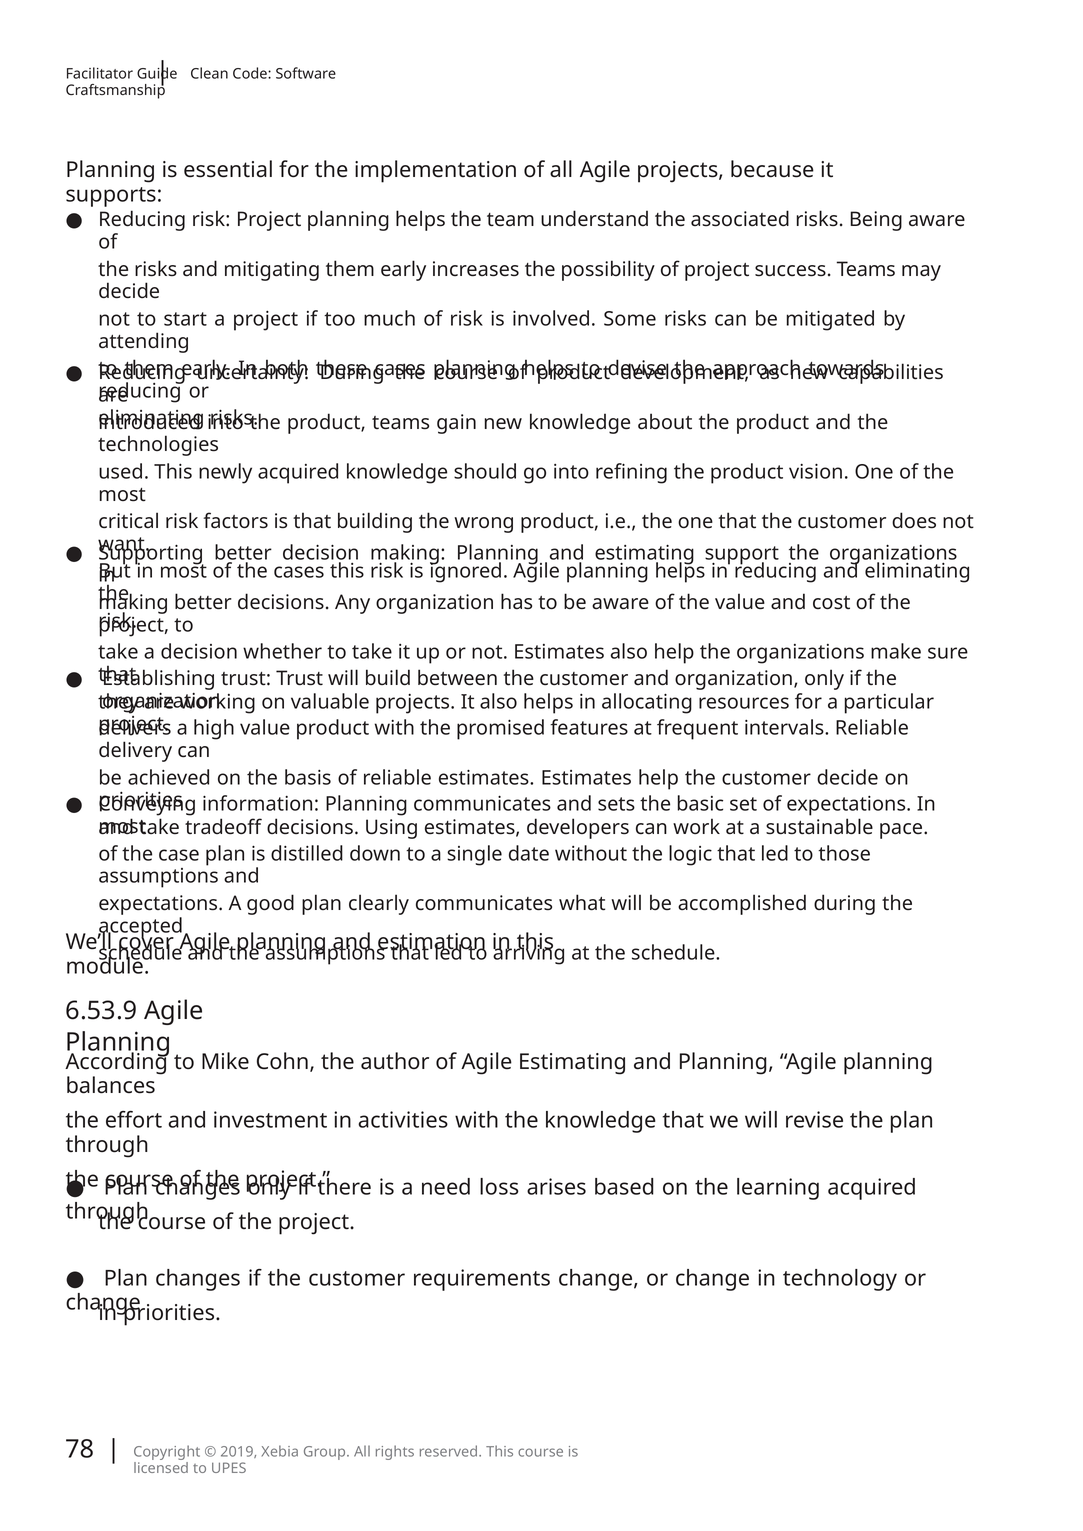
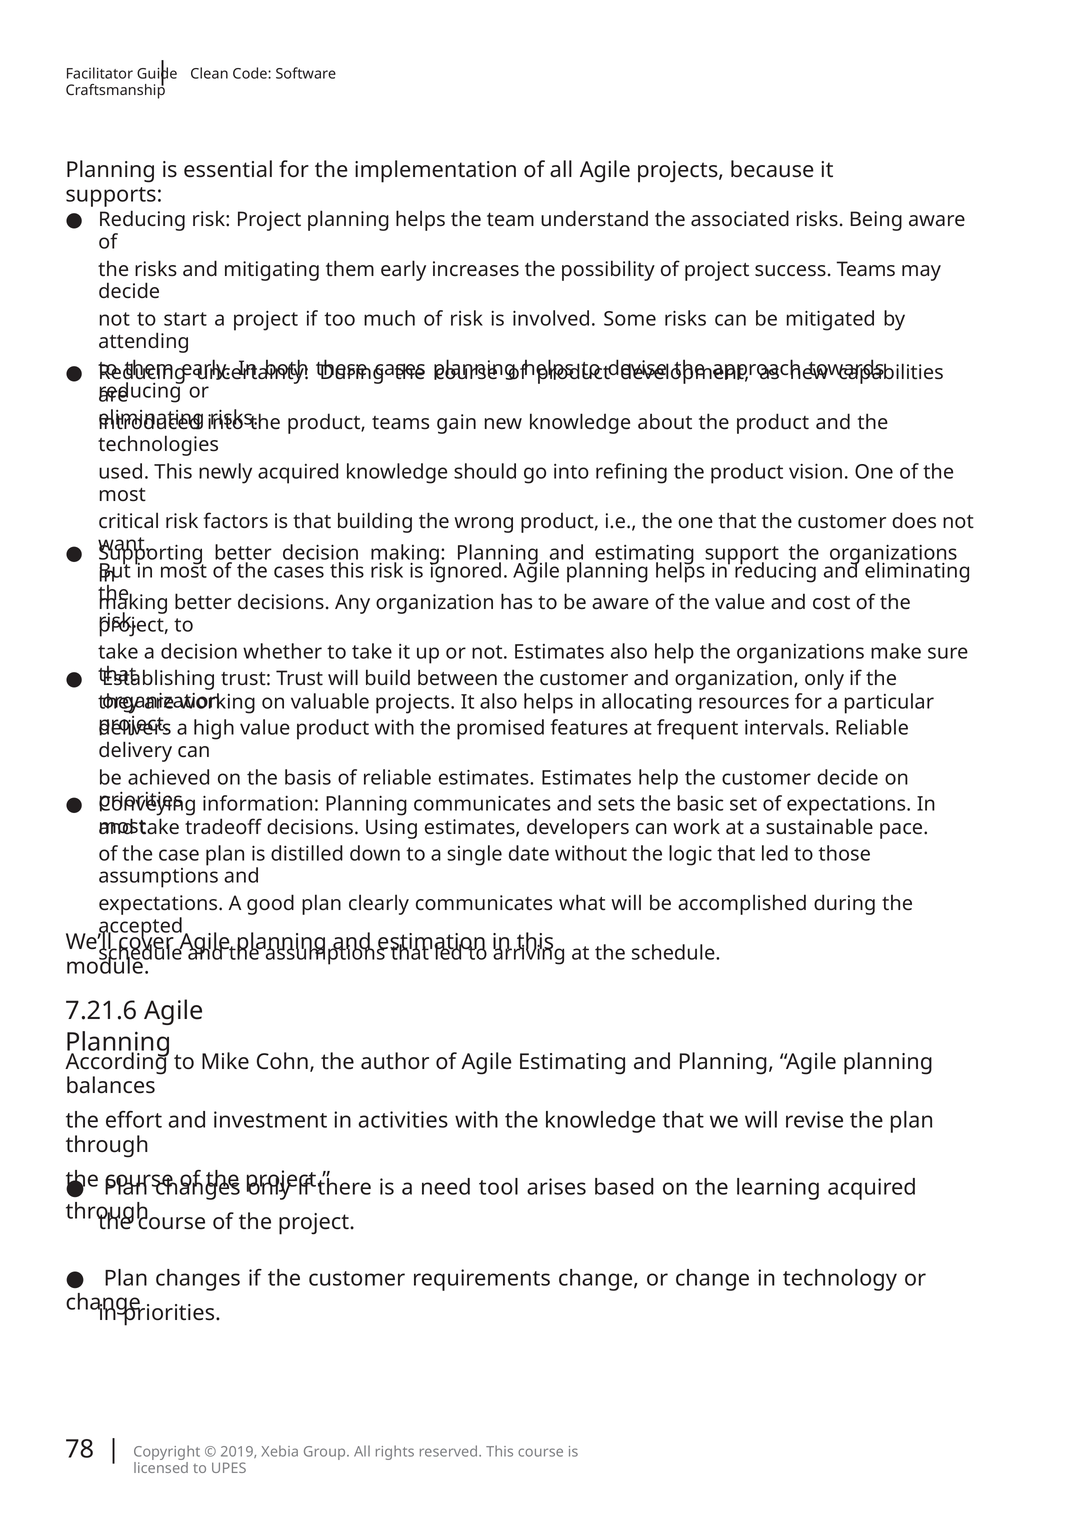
6.53.9: 6.53.9 -> 7.21.6 (101, 1011)
loss: loss -> tool (499, 1187)
